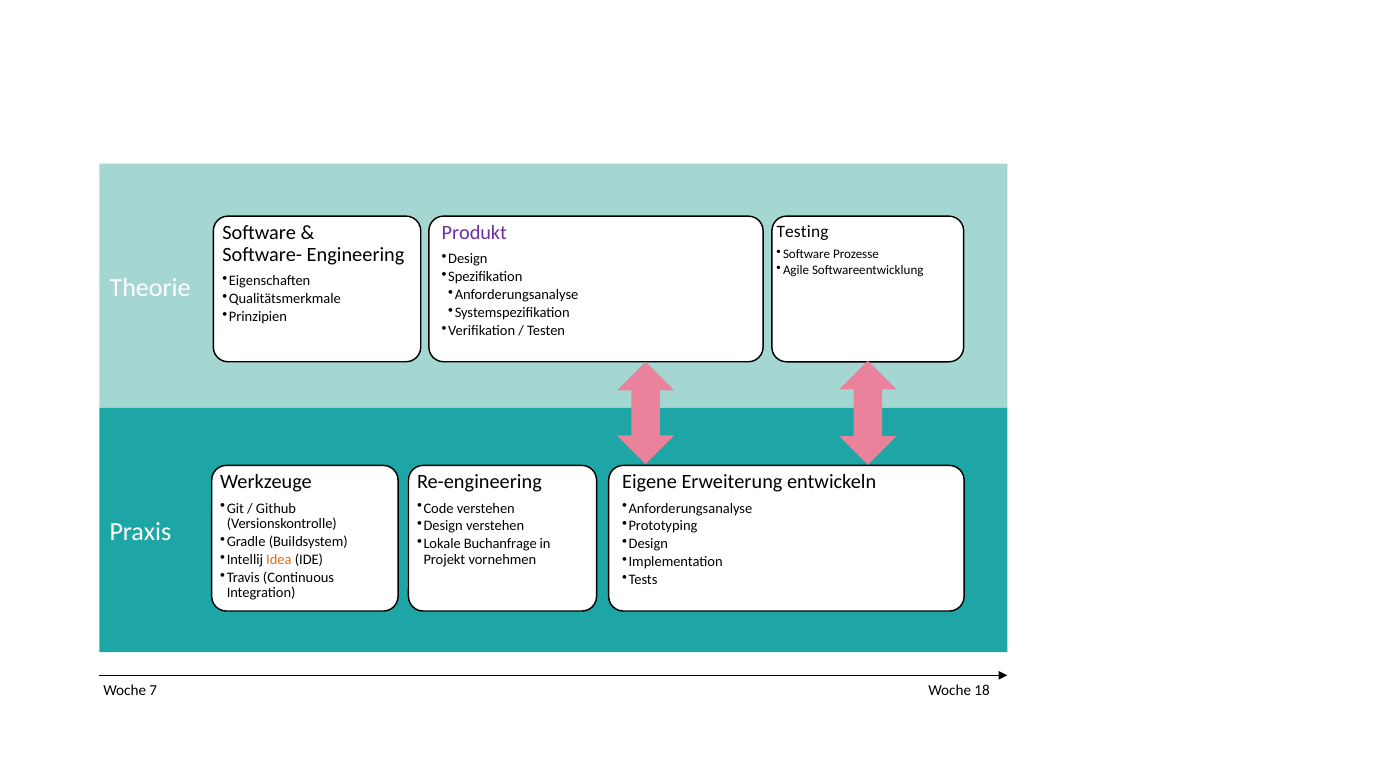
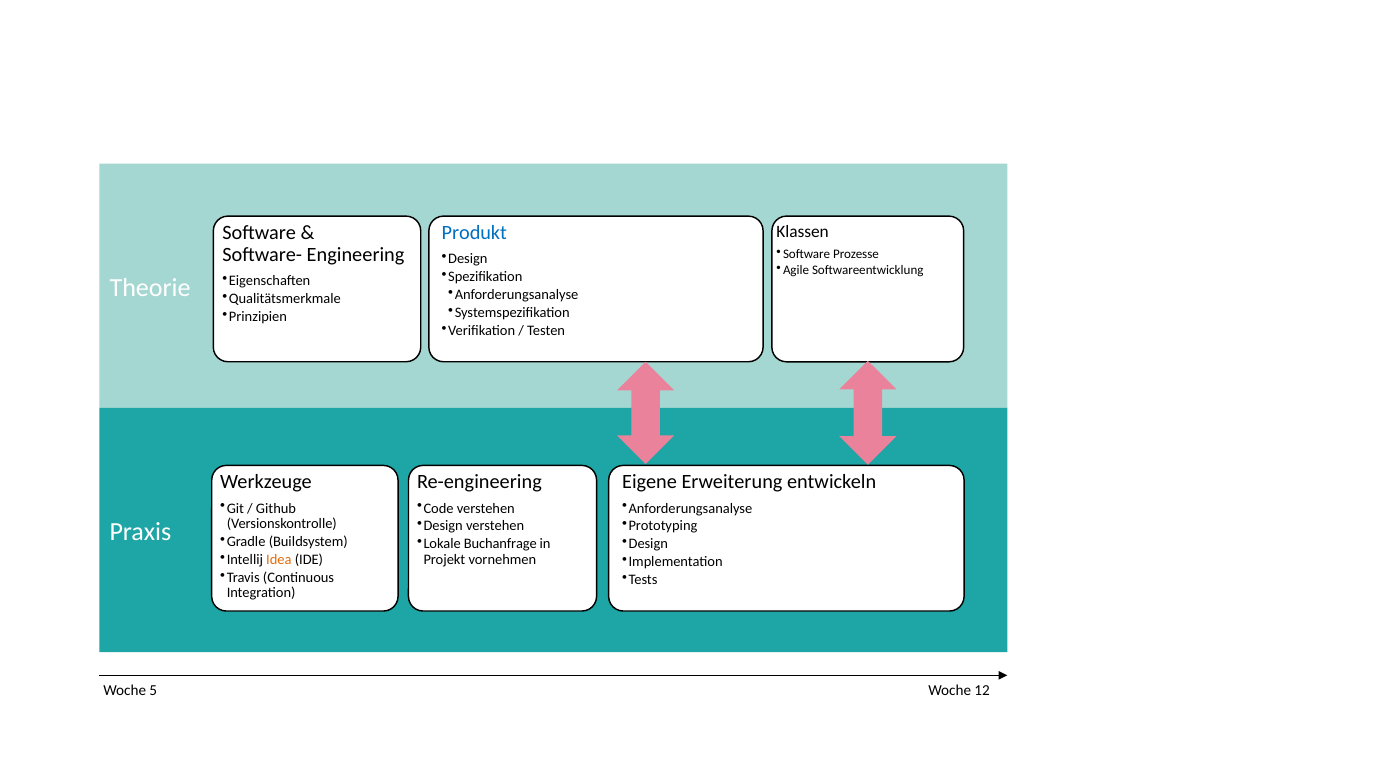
Testing: Testing -> Klassen (803, 232)
Produkt colour: purple -> blue (474, 233)
7: 7 -> 5 (153, 691)
18: 18 -> 12 (982, 691)
